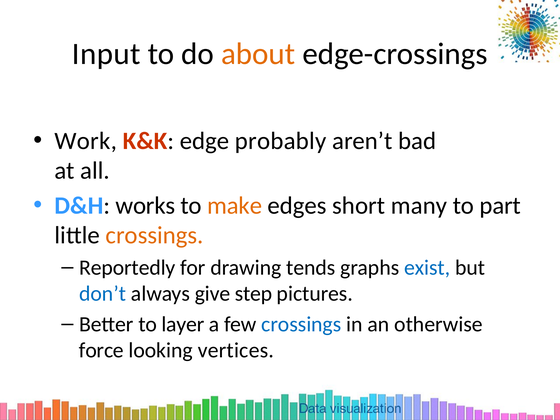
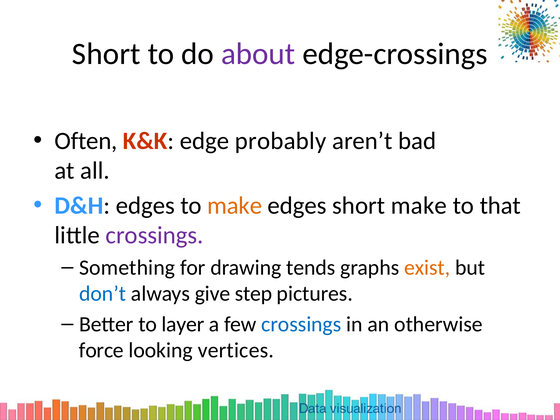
Input: Input -> Short (106, 54)
about colour: orange -> purple (258, 54)
Work: Work -> Often (86, 141)
D&H works: works -> edges (145, 206)
short many: many -> make (419, 206)
part: part -> that (500, 206)
crossings colour: orange -> purple (155, 235)
Reportedly: Reportedly -> Something (127, 268)
exist colour: blue -> orange (427, 268)
